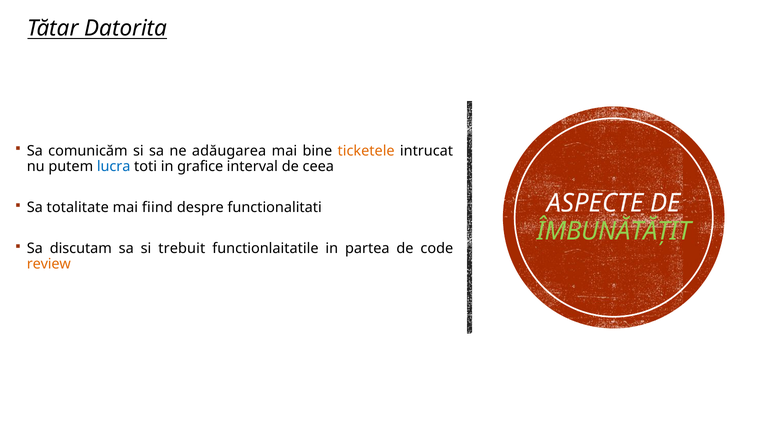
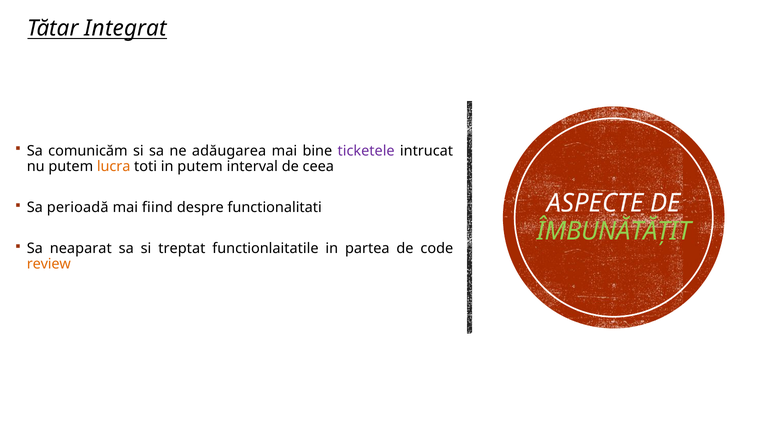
Datorita: Datorita -> Integrat (126, 28)
ticketele colour: orange -> purple (366, 150)
lucra colour: blue -> orange (114, 166)
in grafice: grafice -> putem (200, 166)
totalitate: totalitate -> perioadă (78, 207)
discutam: discutam -> neaparat (81, 248)
trebuit: trebuit -> treptat (182, 248)
